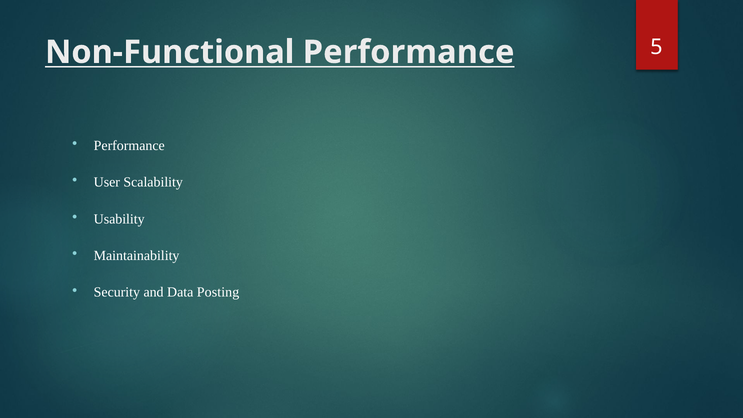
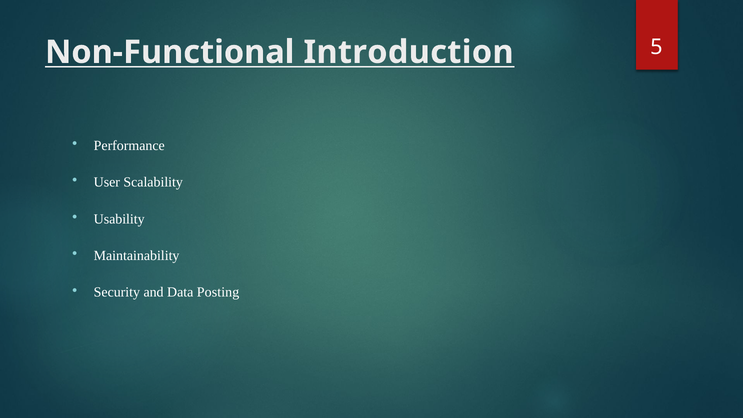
Non-Functional Performance: Performance -> Introduction (409, 52)
